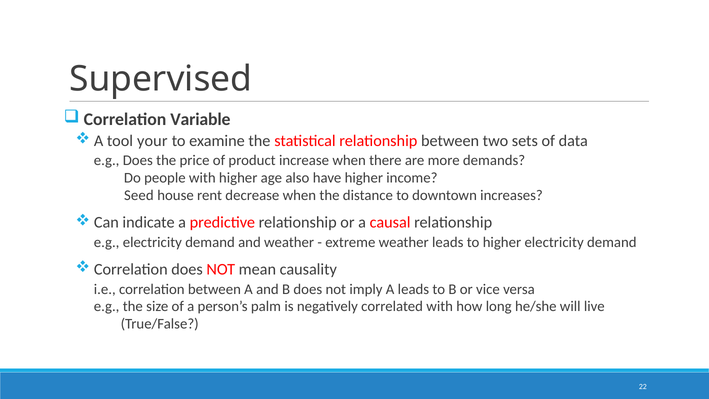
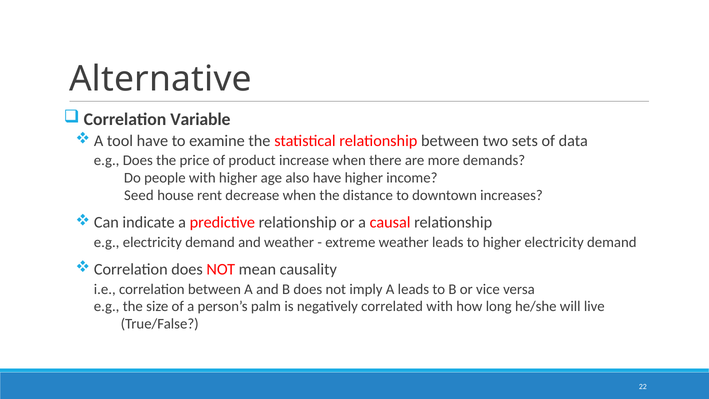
Supervised: Supervised -> Alternative (161, 79)
tool your: your -> have (152, 141)
